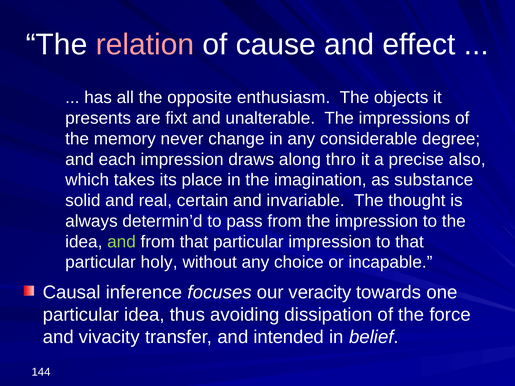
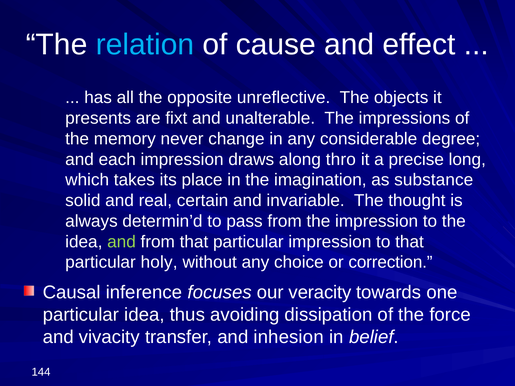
relation colour: pink -> light blue (145, 45)
enthusiasm: enthusiasm -> unreflective (284, 98)
also: also -> long (467, 159)
incapable: incapable -> correction (390, 262)
intended: intended -> inhesion (289, 337)
